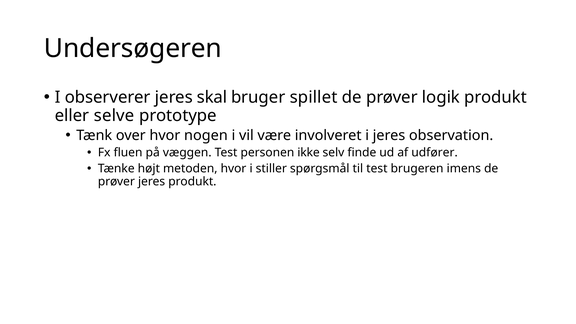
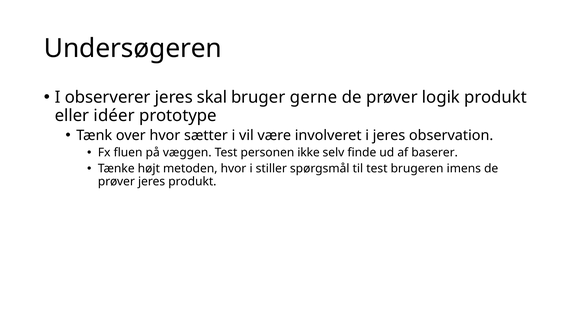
spillet: spillet -> gerne (314, 97)
selve: selve -> idéer (114, 116)
nogen: nogen -> sætter (206, 135)
udfører: udfører -> baserer (435, 153)
